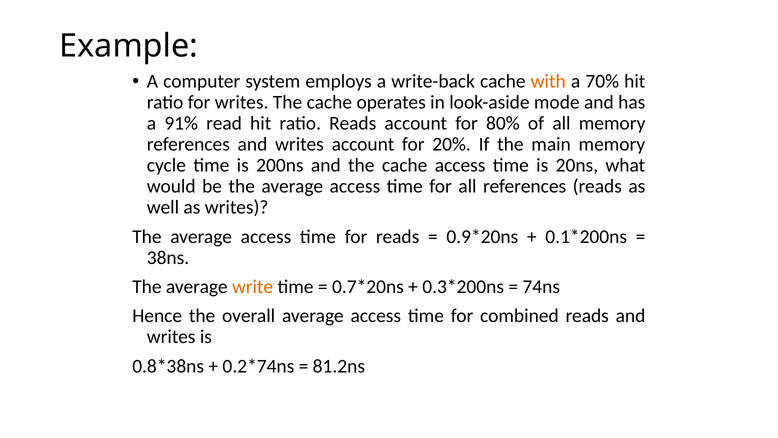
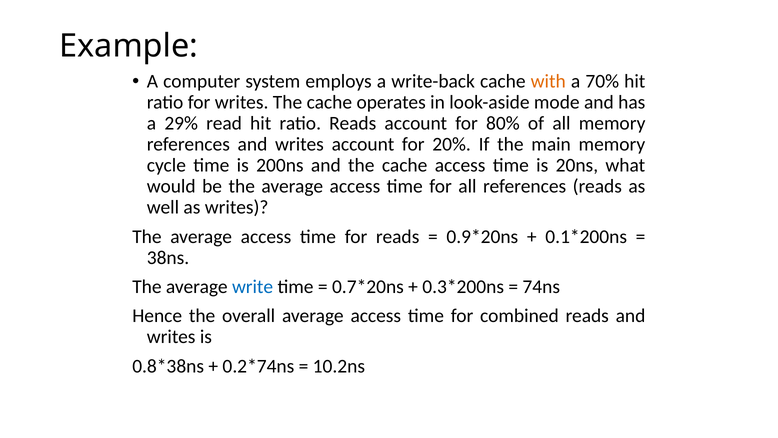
91%: 91% -> 29% (181, 123)
write colour: orange -> blue (253, 287)
81.2ns: 81.2ns -> 10.2ns (339, 366)
